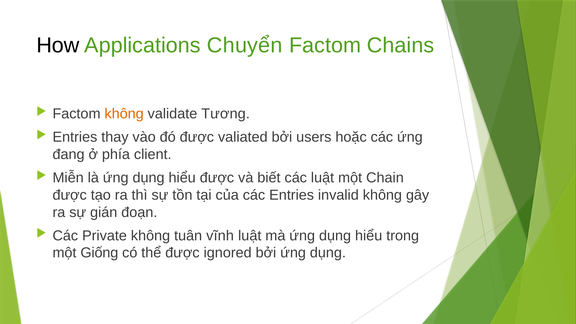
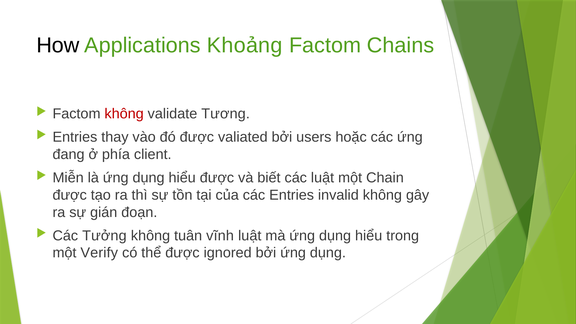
Chuyển: Chuyển -> Khoảng (245, 45)
không colour: orange -> red (124, 114)
Private: Private -> Tưởng (104, 236)
Giống: Giống -> Verify (99, 253)
